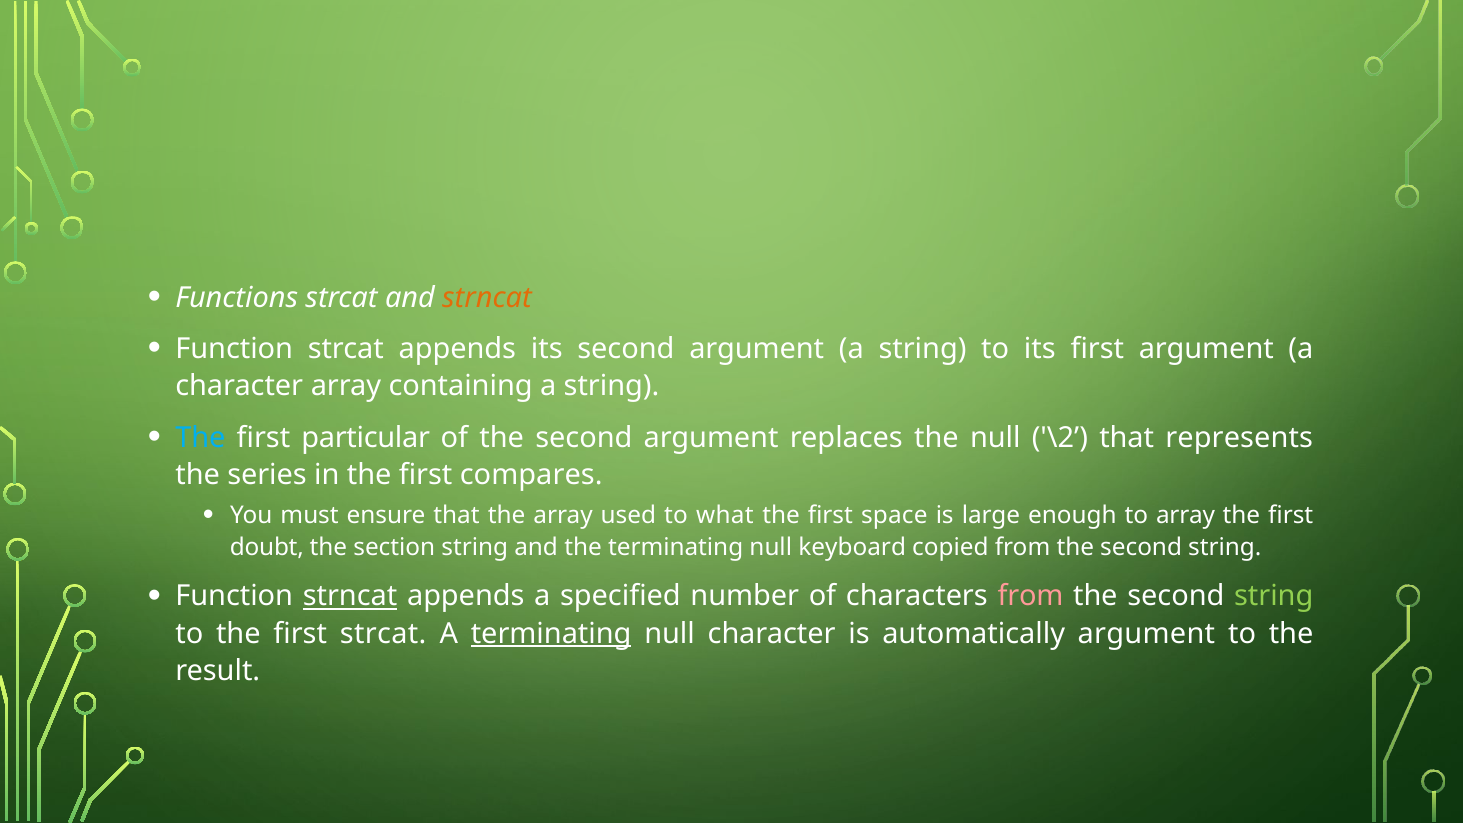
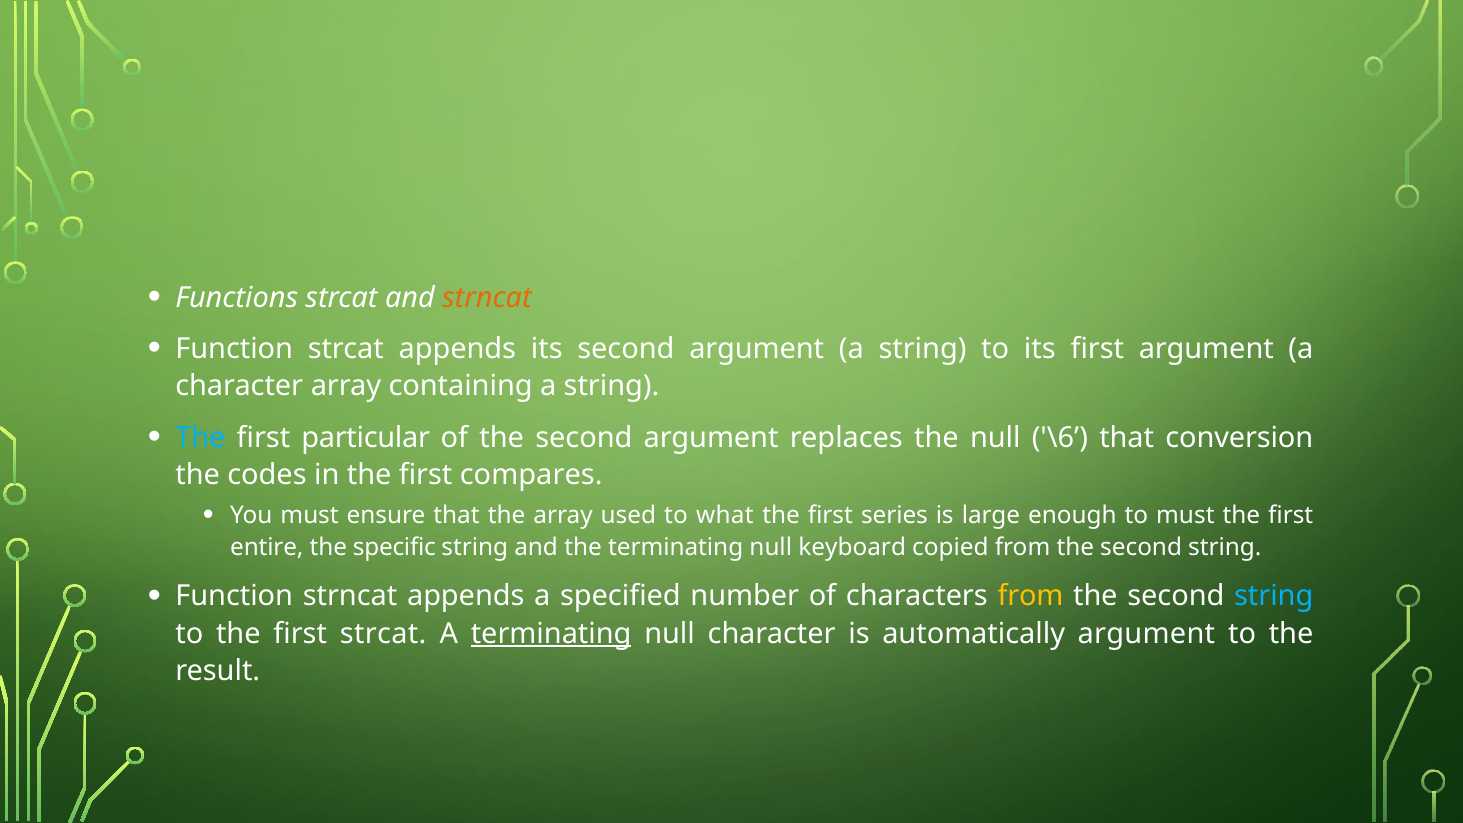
\2: \2 -> \6 (1060, 437)
represents: represents -> conversion (1239, 437)
series: series -> codes (267, 475)
space: space -> series (894, 516)
to array: array -> must (1185, 516)
doubt: doubt -> entire (267, 547)
section: section -> specific (394, 547)
strncat underline: present -> none (350, 596)
from colour: pink -> yellow (1031, 596)
string colour: light green -> light blue (1274, 596)
